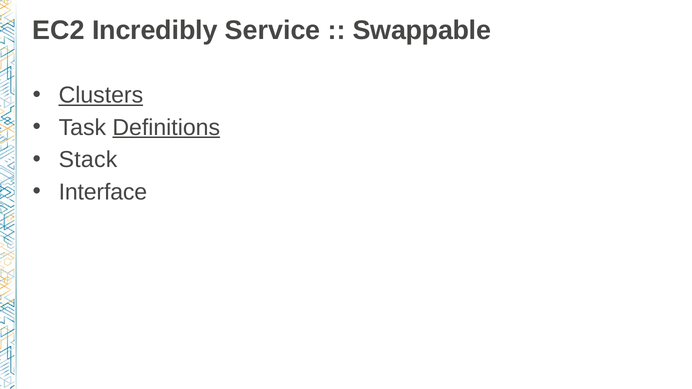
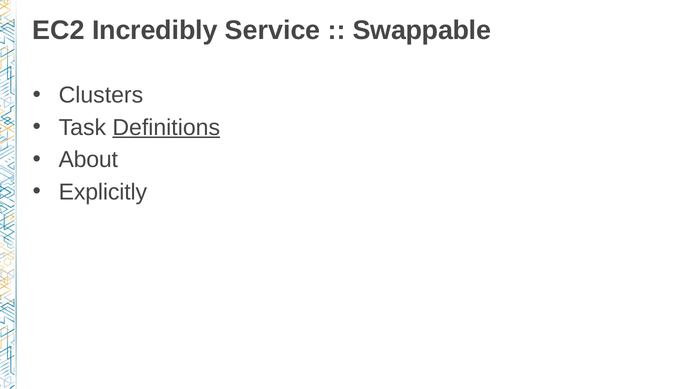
Clusters underline: present -> none (101, 95)
Stack: Stack -> About (88, 160)
Interface: Interface -> Explicitly (103, 192)
